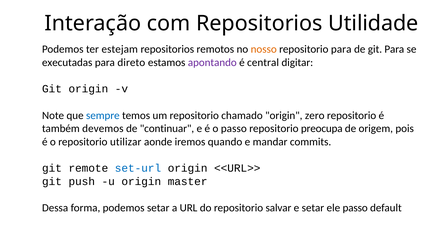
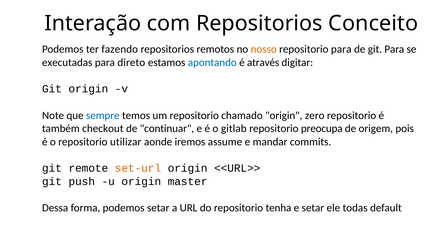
Utilidade: Utilidade -> Conceito (373, 23)
estejam: estejam -> fazendo (120, 49)
apontando colour: purple -> blue (212, 62)
central: central -> através (263, 62)
devemos: devemos -> checkout (103, 129)
o passo: passo -> gitlab (234, 129)
quando: quando -> assume (225, 142)
set-url colour: blue -> orange (138, 168)
salvar: salvar -> tenha (278, 208)
ele passo: passo -> todas (355, 208)
